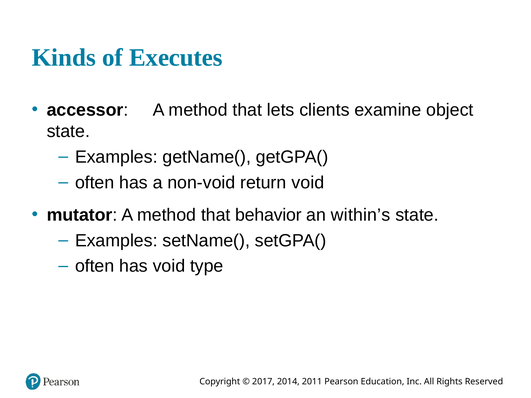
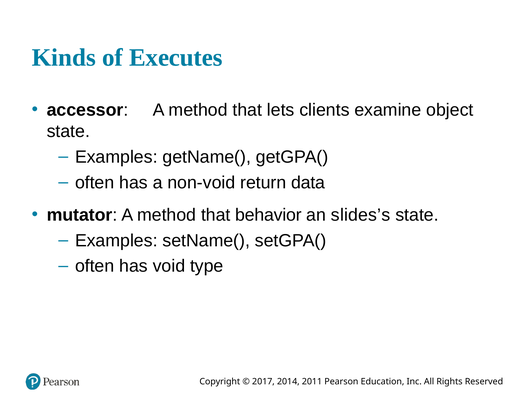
return void: void -> data (308, 183)
within’s: within’s -> slides’s (361, 215)
